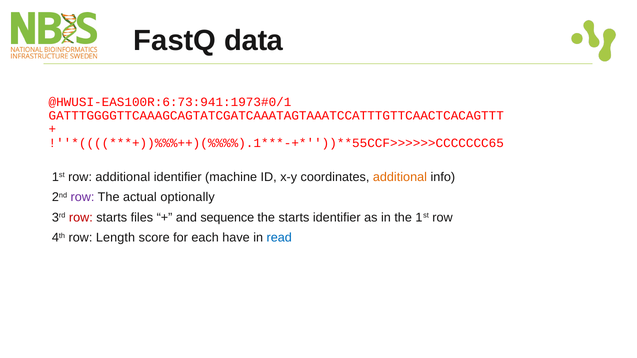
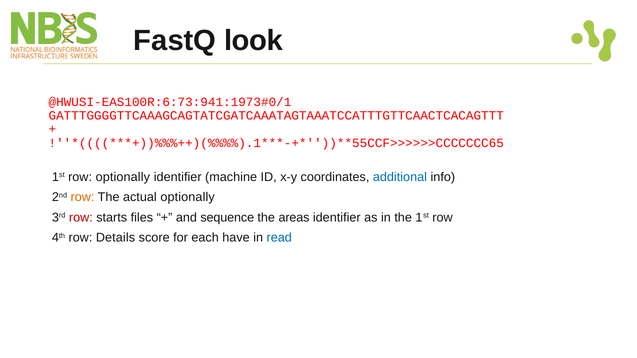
data: data -> look (254, 41)
row additional: additional -> optionally (123, 177)
additional colour: orange -> blue (400, 177)
row colour: purple -> orange (83, 197)
the starts: starts -> areas (294, 218)
Length: Length -> Details (116, 238)
